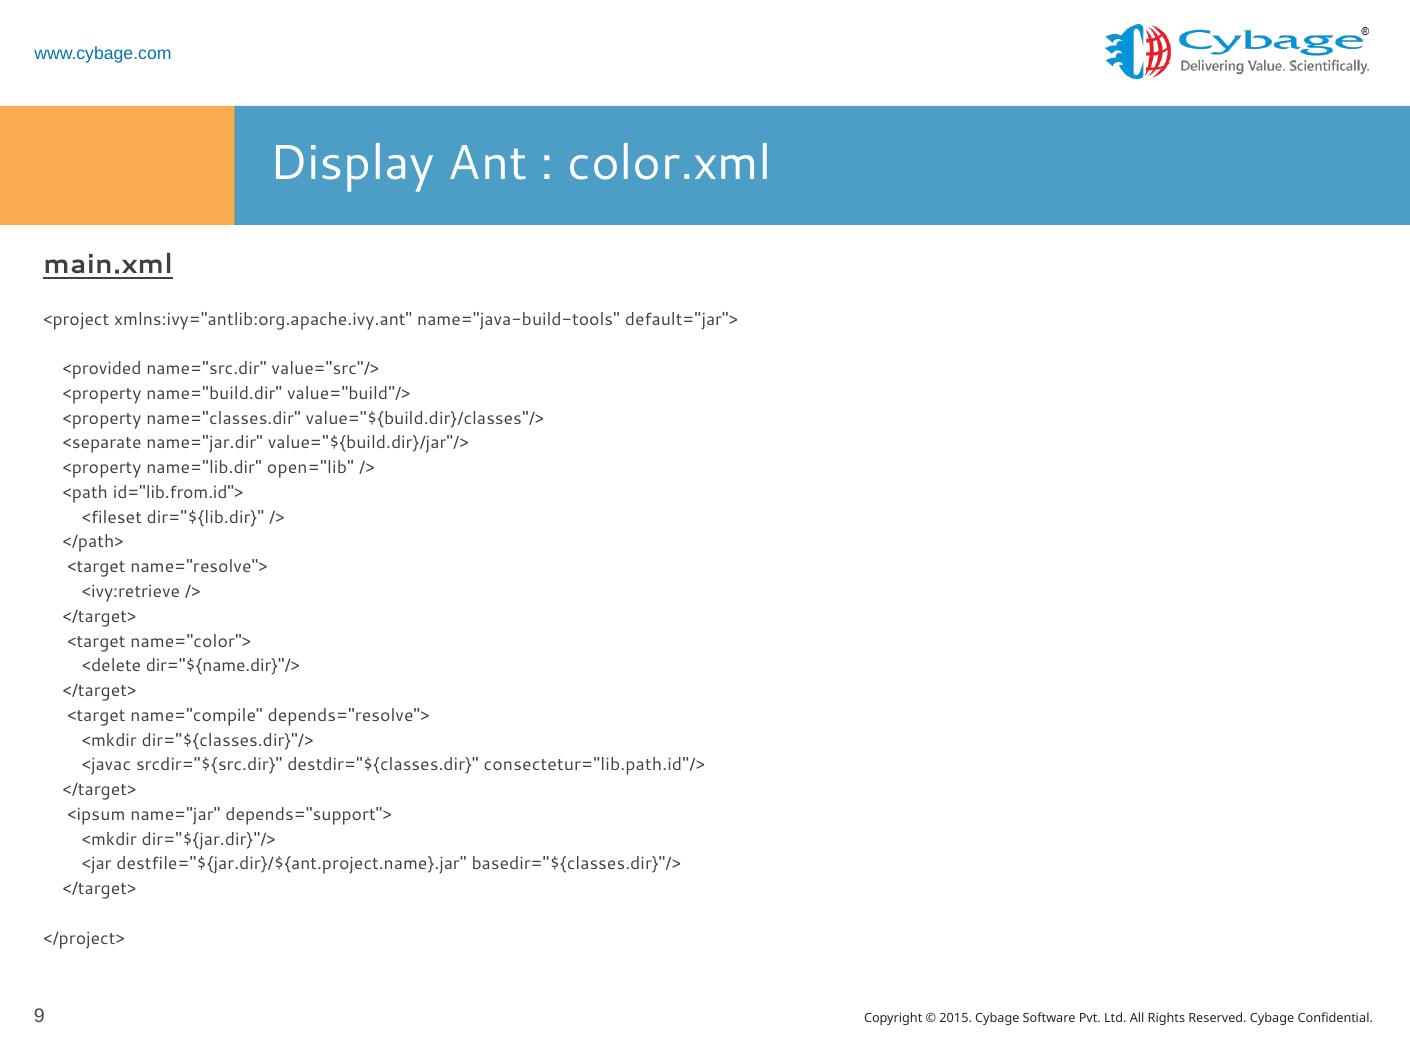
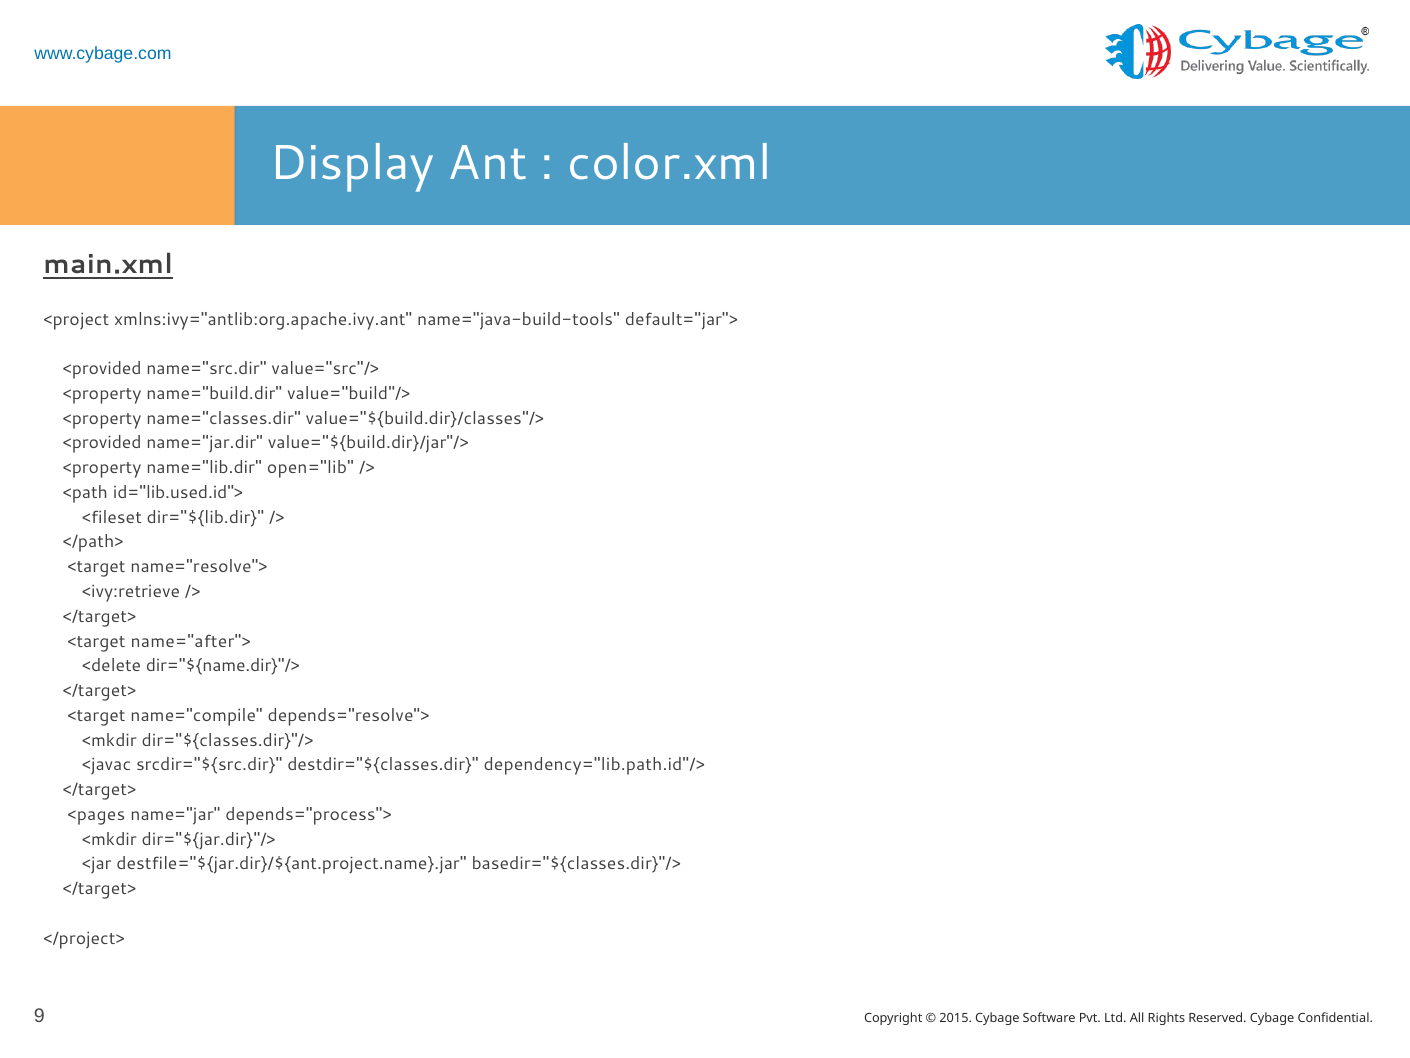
<separate: <separate -> <provided (102, 443)
id="lib.from.id">: id="lib.from.id"> -> id="lib.used.id"> (178, 492)
name="color">: name="color"> -> name="after"> (191, 641)
consectetur="lib.path.id"/>: consectetur="lib.path.id"/> -> dependency="lib.path.id"/> (594, 765)
<ipsum: <ipsum -> <pages (96, 814)
depends="support">: depends="support"> -> depends="process"> (309, 814)
